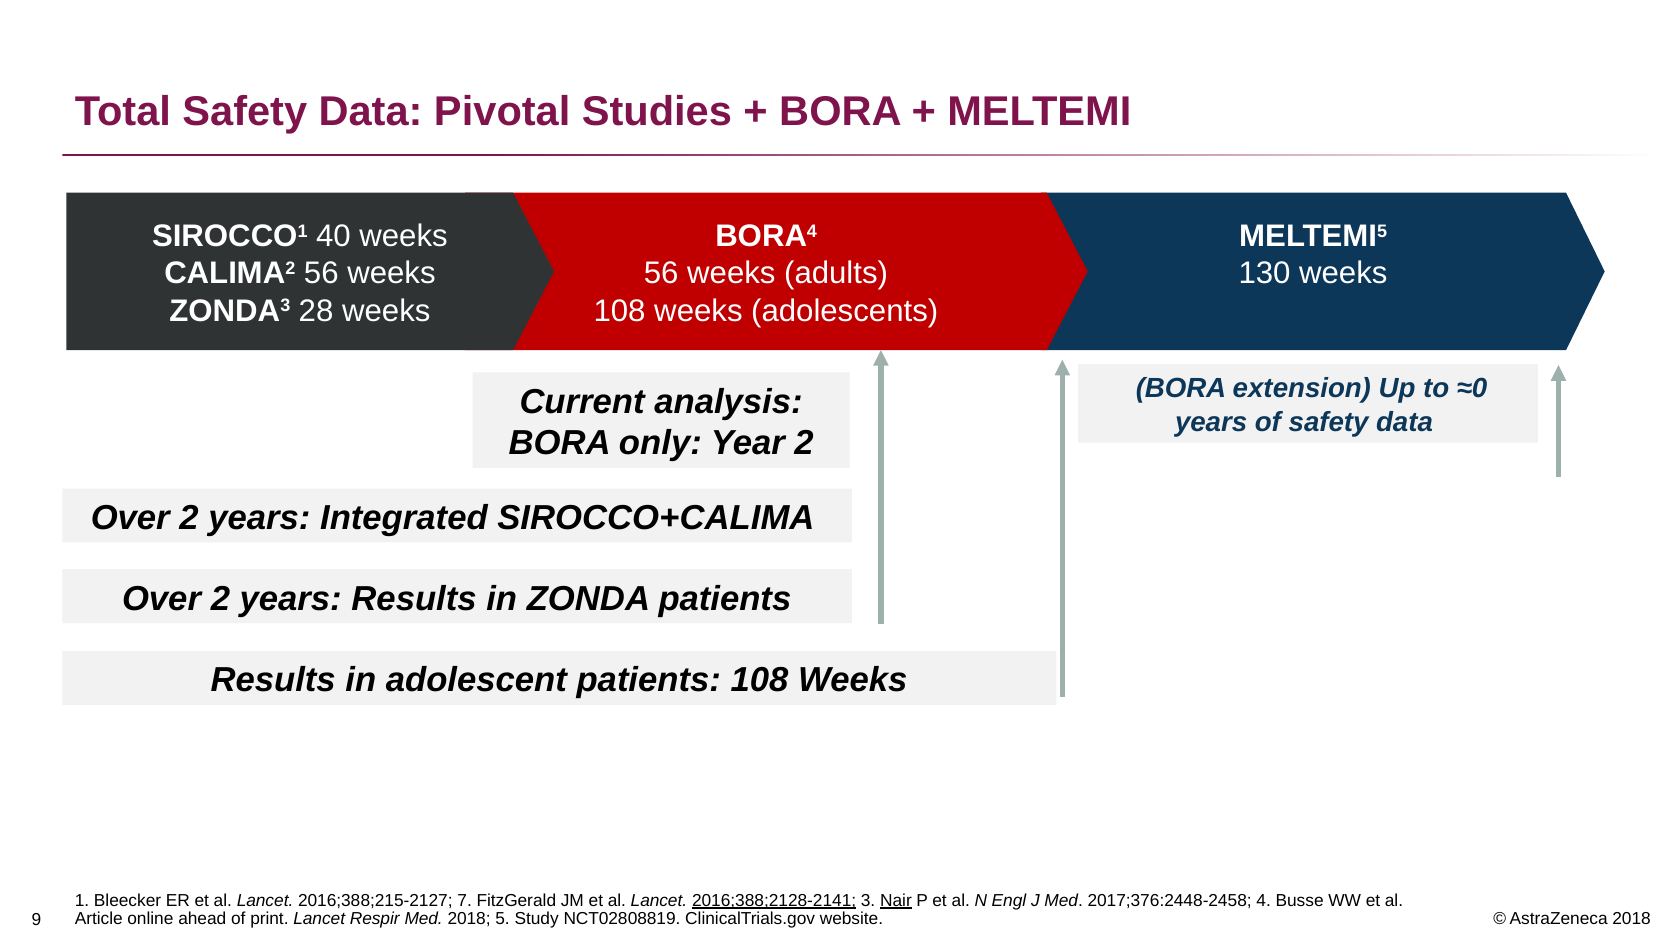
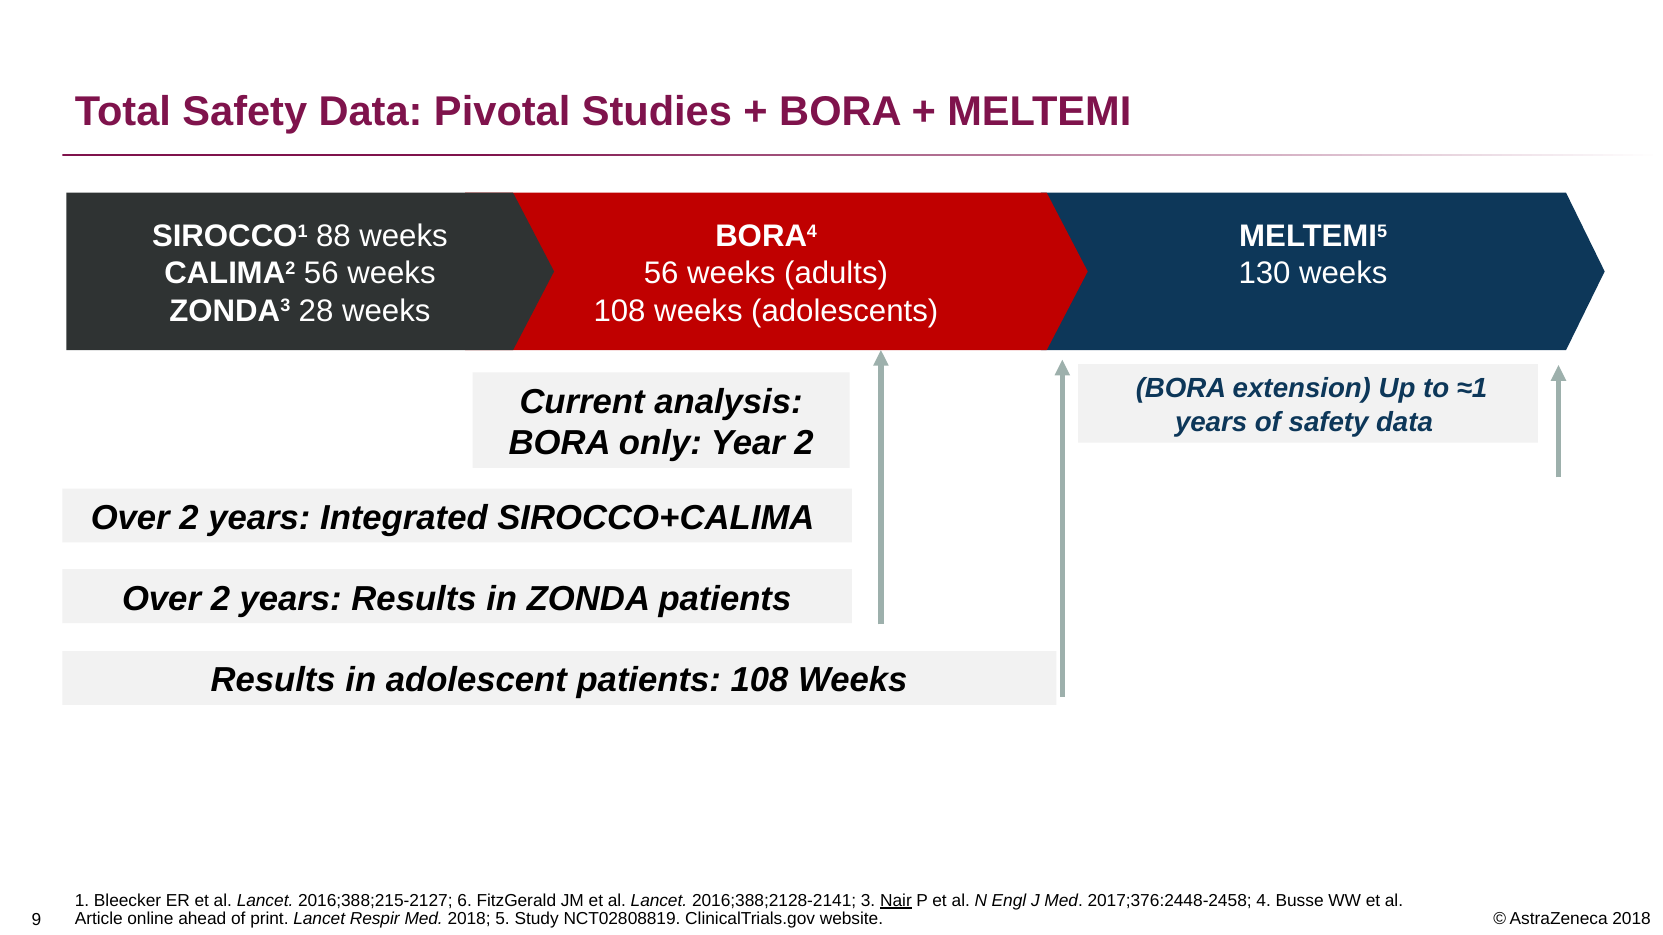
40: 40 -> 88 (333, 236)
≈0: ≈0 -> ≈1 (1472, 389)
7: 7 -> 6 (465, 901)
2016;388;2128-2141 underline: present -> none (774, 901)
